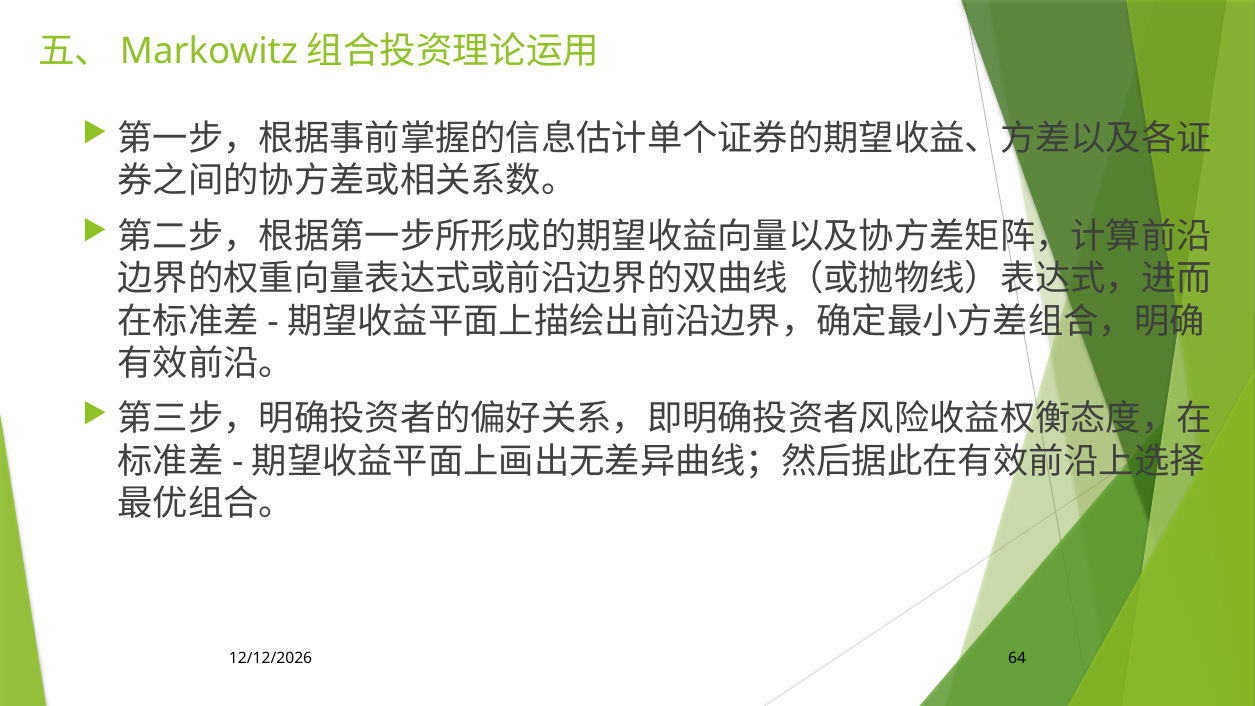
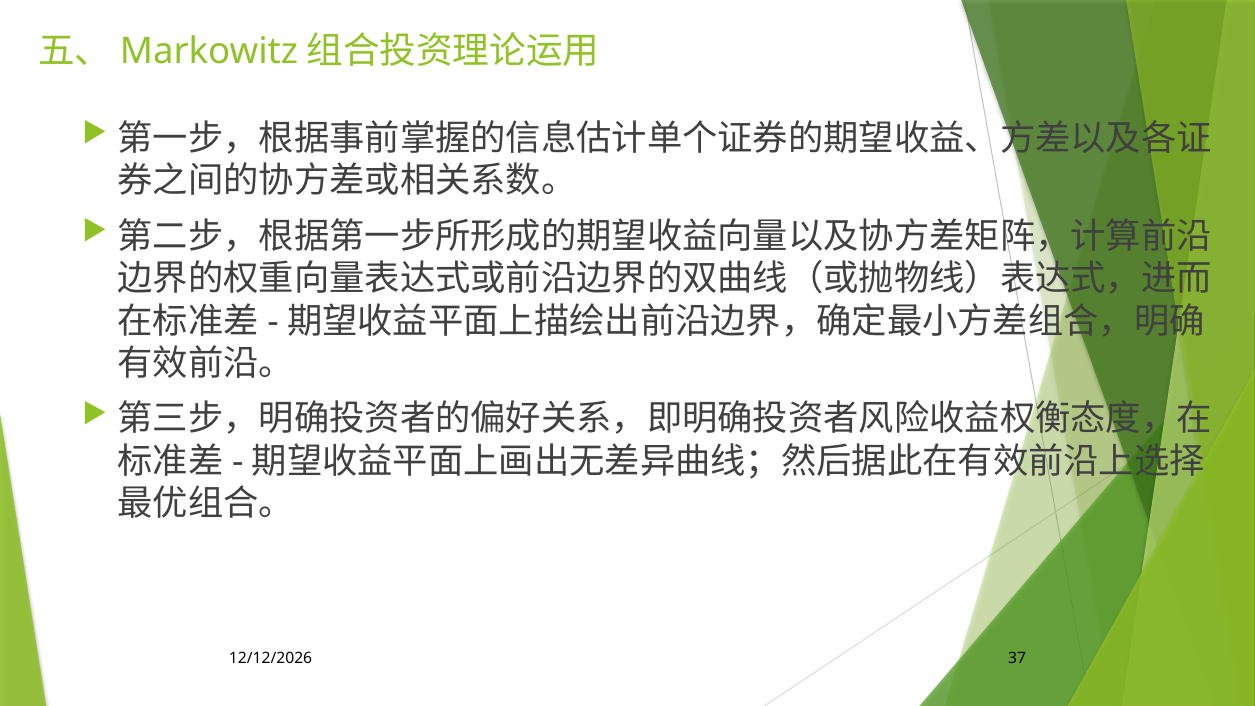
64: 64 -> 37 (1017, 658)
